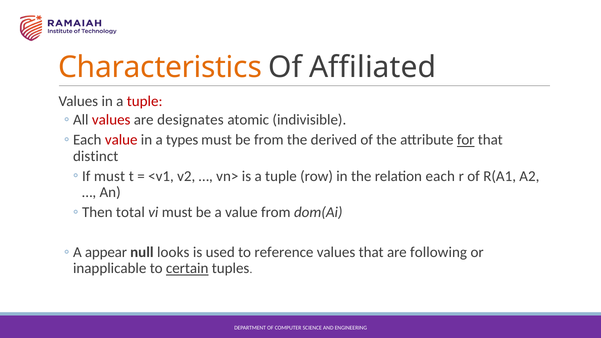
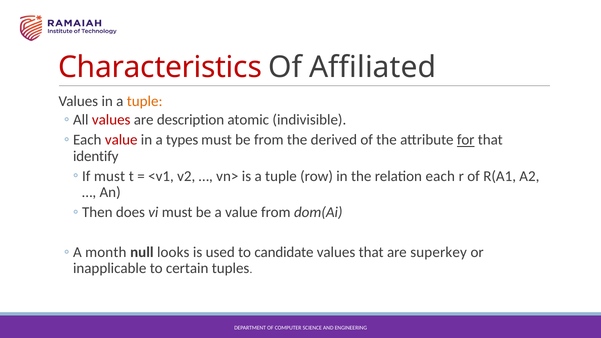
Characteristics colour: orange -> red (160, 67)
tuple colour: red -> orange (145, 101)
designates: designates -> description (191, 120)
distinct: distinct -> identify (96, 156)
total: total -> does (130, 212)
appear: appear -> month (106, 252)
reference: reference -> candidate (284, 252)
following: following -> superkey (439, 252)
certain underline: present -> none (187, 269)
